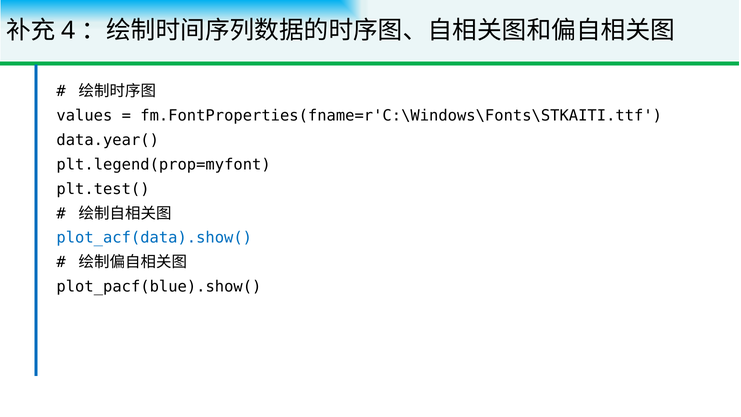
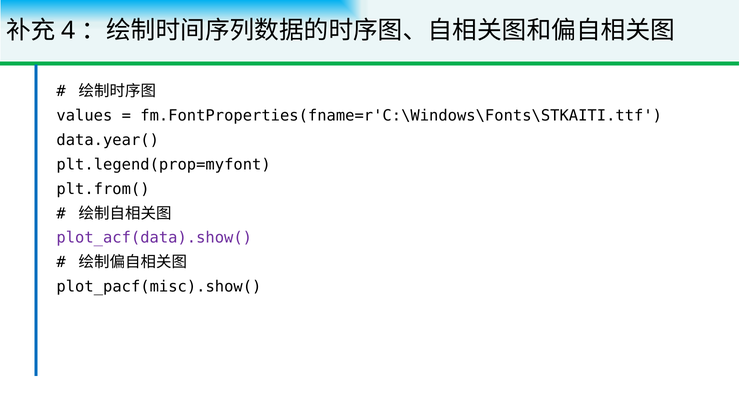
plt.test(: plt.test( -> plt.from( (103, 189)
plot_acf(data).show( colour: blue -> purple (154, 238)
plot_pacf(blue).show(: plot_pacf(blue).show( -> plot_pacf(misc).show( (159, 287)
